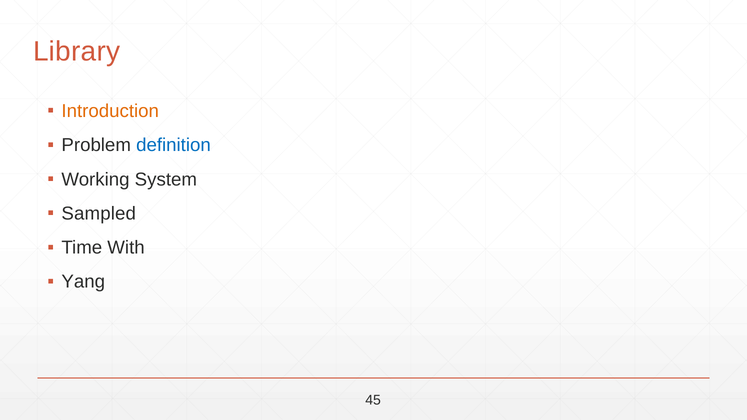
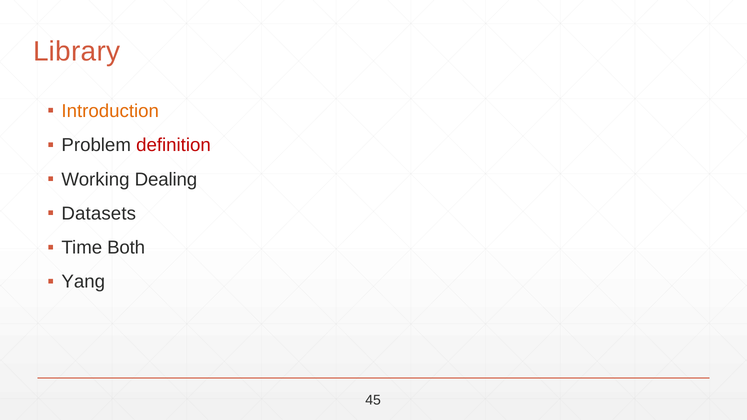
definition colour: blue -> red (173, 145)
System: System -> Dealing (166, 179)
Sampled: Sampled -> Datasets (99, 214)
With: With -> Both (126, 248)
